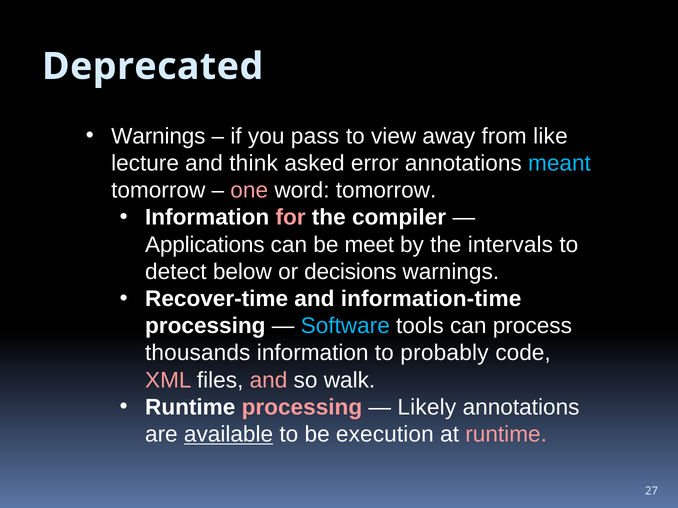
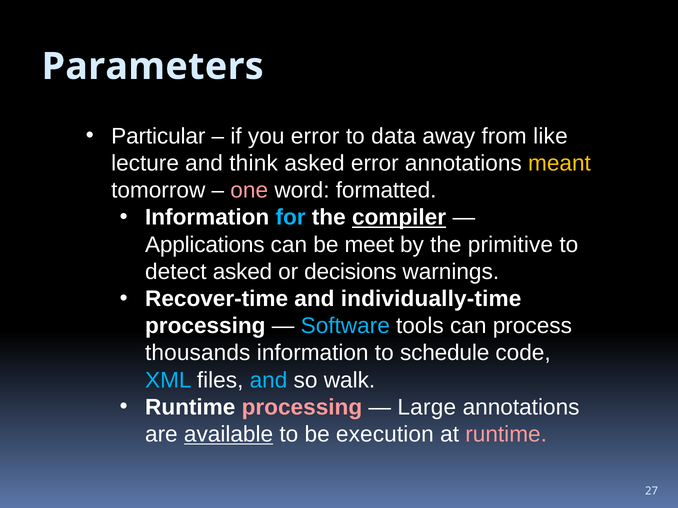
Deprecated: Deprecated -> Parameters (153, 67)
Warnings: Warnings -> Particular (158, 136)
you pass: pass -> error (315, 136)
view: view -> data (394, 136)
meant colour: light blue -> yellow (559, 164)
word tomorrow: tomorrow -> formatted (386, 191)
for colour: pink -> light blue (291, 218)
compiler underline: none -> present (399, 218)
intervals: intervals -> primitive (510, 245)
detect below: below -> asked (242, 272)
information-time: information-time -> individually-time (431, 299)
probably: probably -> schedule (445, 353)
XML colour: pink -> light blue (168, 380)
and colour: pink -> light blue (269, 380)
Likely: Likely -> Large (427, 408)
